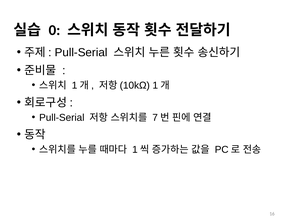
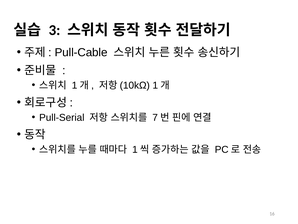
0: 0 -> 3 (55, 30)
Pull-Serial: Pull-Serial -> Pull-Cable (81, 52)
